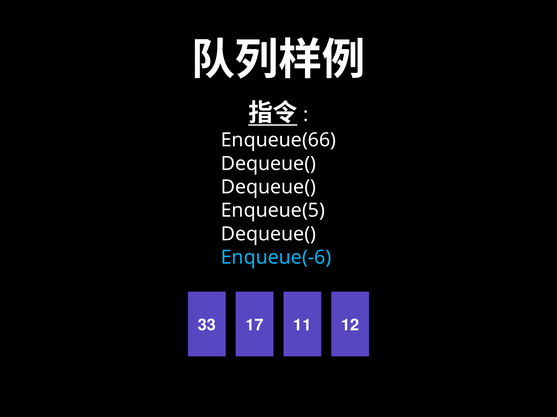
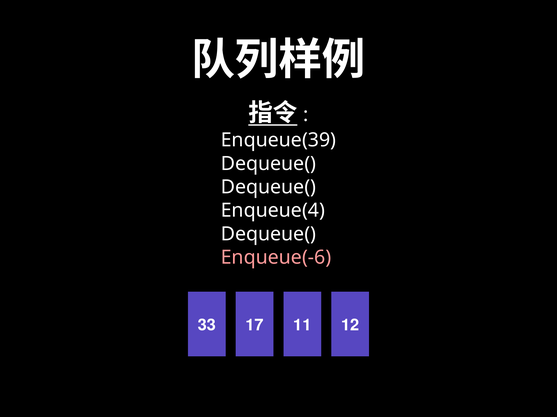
Enqueue(66: Enqueue(66 -> Enqueue(39 (278, 140)
Enqueue(5: Enqueue(5 -> Enqueue(4 (273, 211)
Enqueue(-6 colour: light blue -> pink (276, 258)
